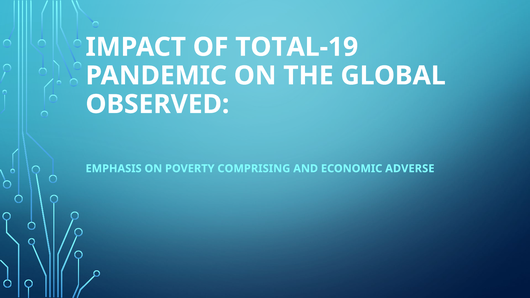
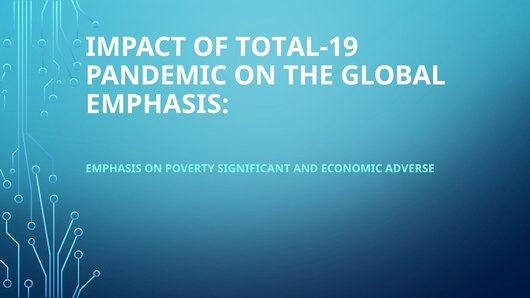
OBSERVED: OBSERVED -> EMPHASIS (157, 104)
COMPRISING: COMPRISING -> SIGNIFICANT (254, 169)
